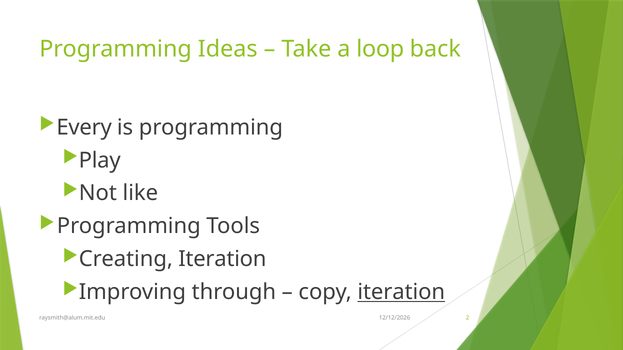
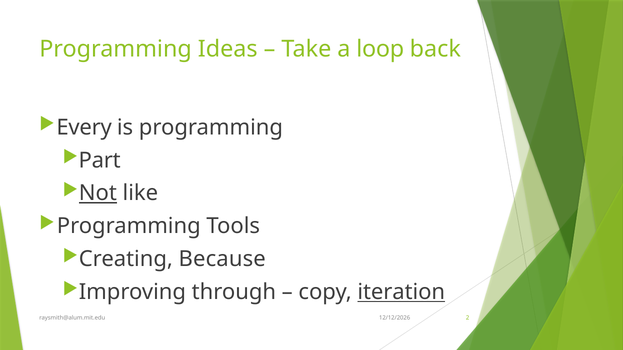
Play: Play -> Part (100, 160)
Not underline: none -> present (98, 193)
Creating Iteration: Iteration -> Because (222, 259)
